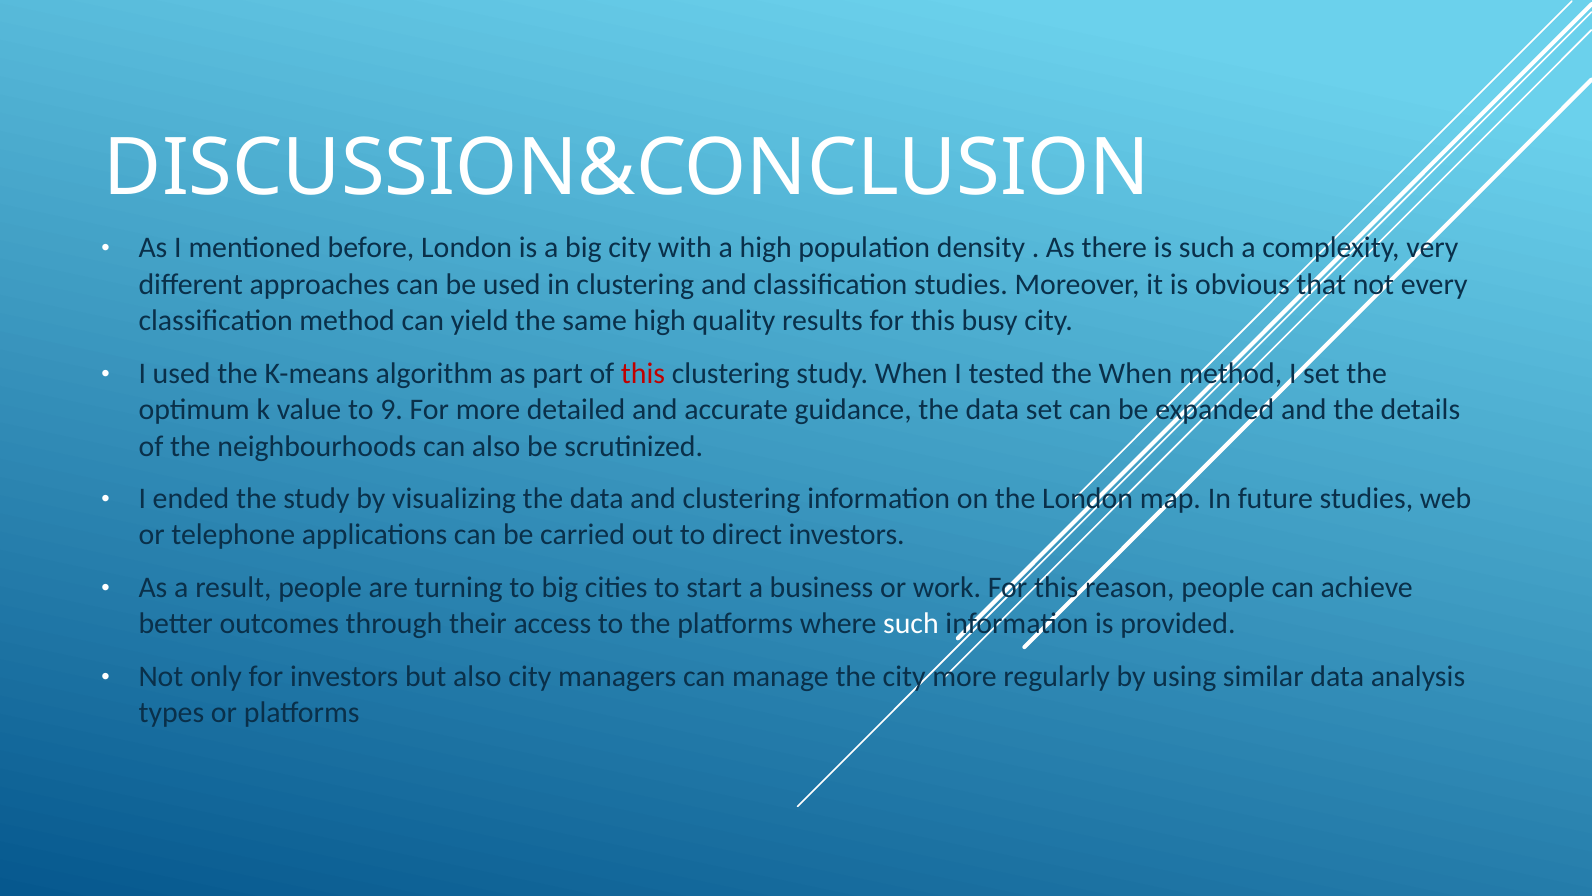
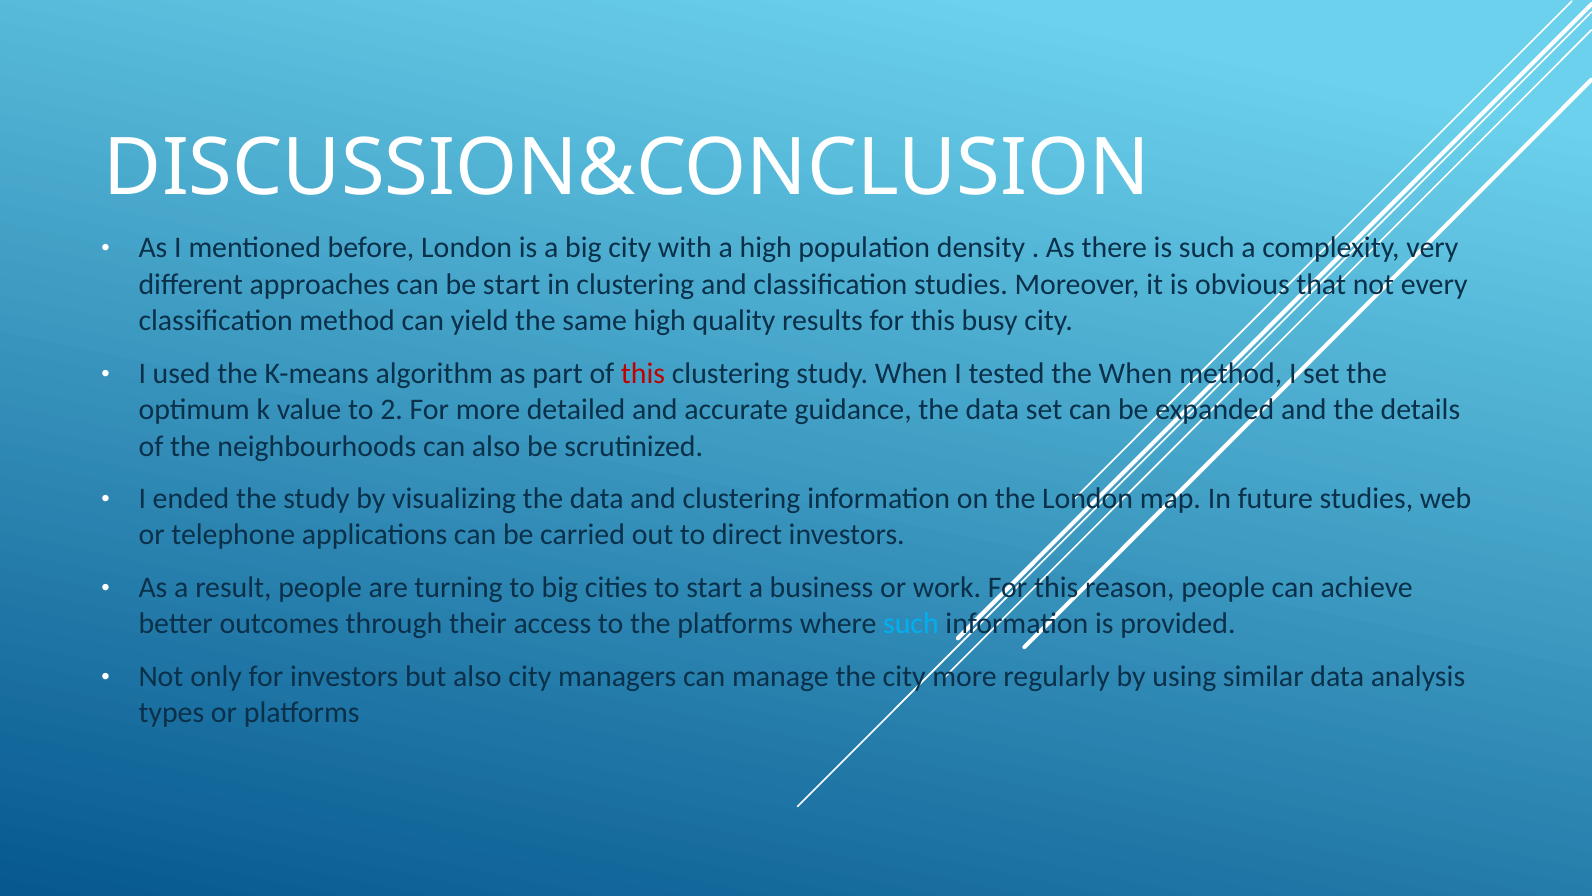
be used: used -> start (512, 284)
9: 9 -> 2 (392, 410)
such colour: white -> light blue (911, 624)
